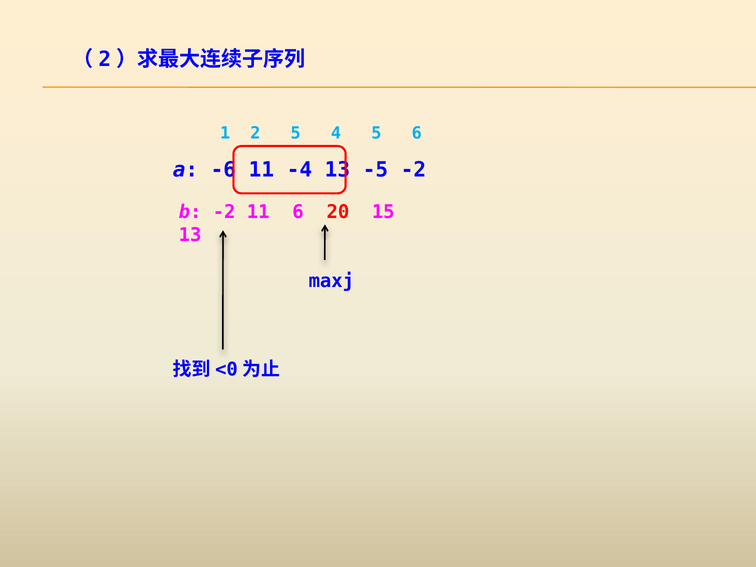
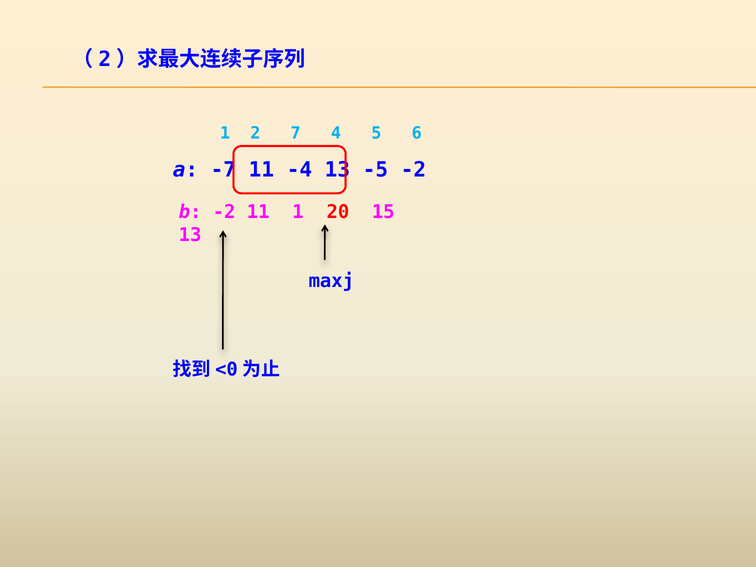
2 5: 5 -> 7 (296, 133)
-6: -6 -> -7 (223, 170)
11 6: 6 -> 1 (298, 212)
